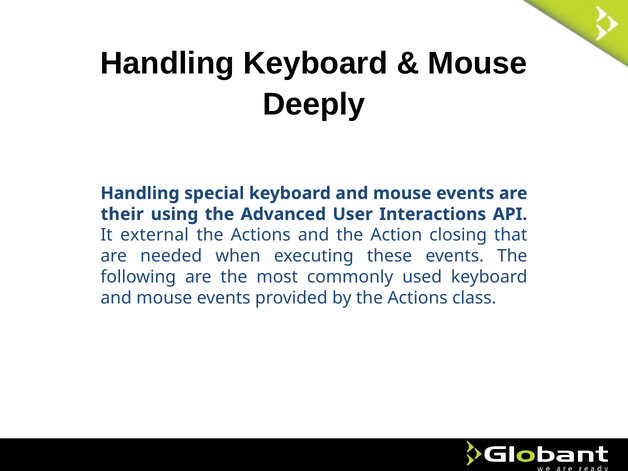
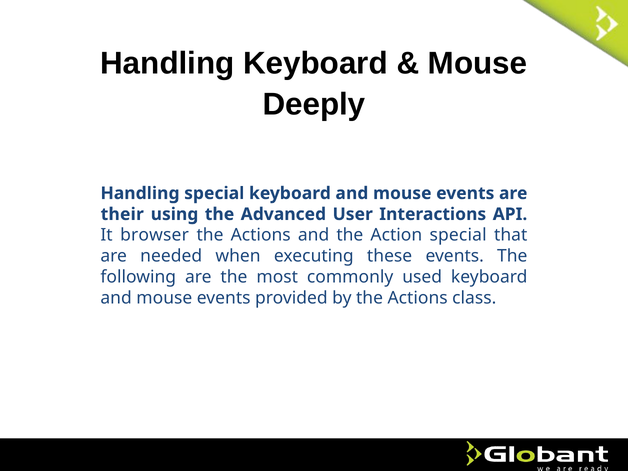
external: external -> browser (155, 235)
Action closing: closing -> special (458, 235)
